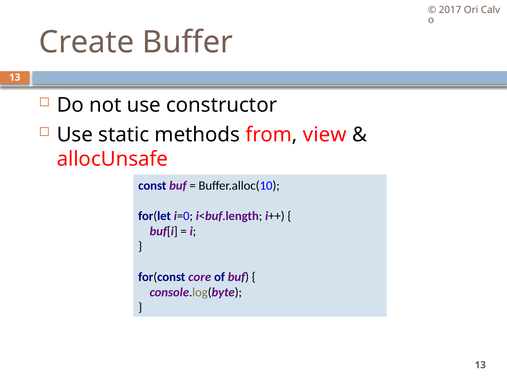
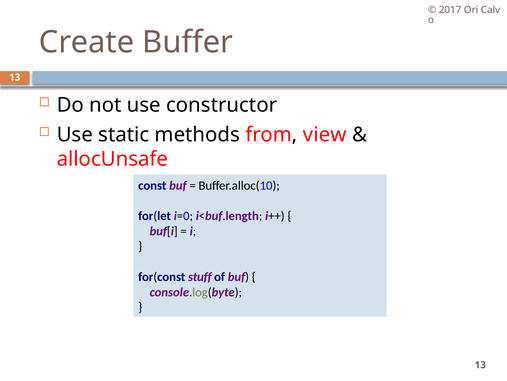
core: core -> stuff (200, 276)
